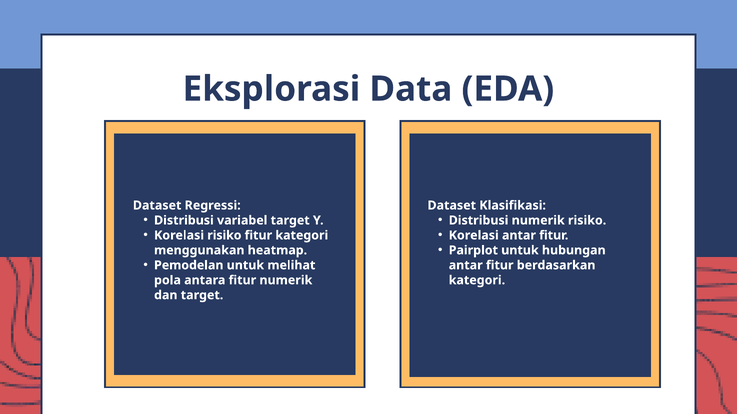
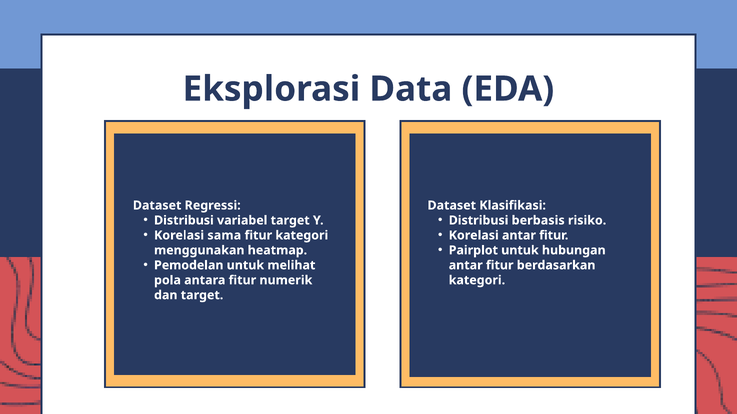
Distribusi numerik: numerik -> berbasis (538, 221)
Korelasi risiko: risiko -> sama (224, 236)
